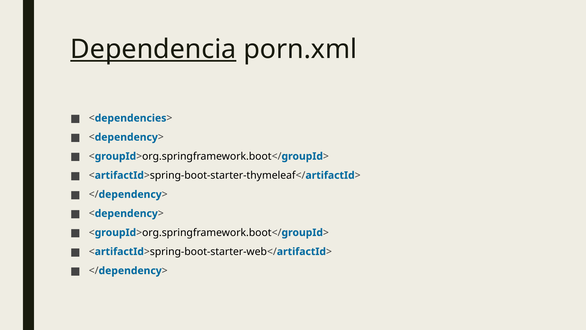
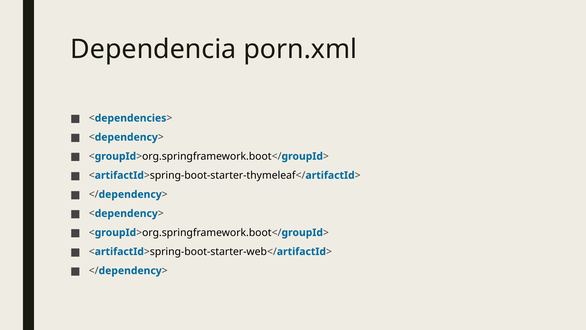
Dependencia underline: present -> none (153, 49)
